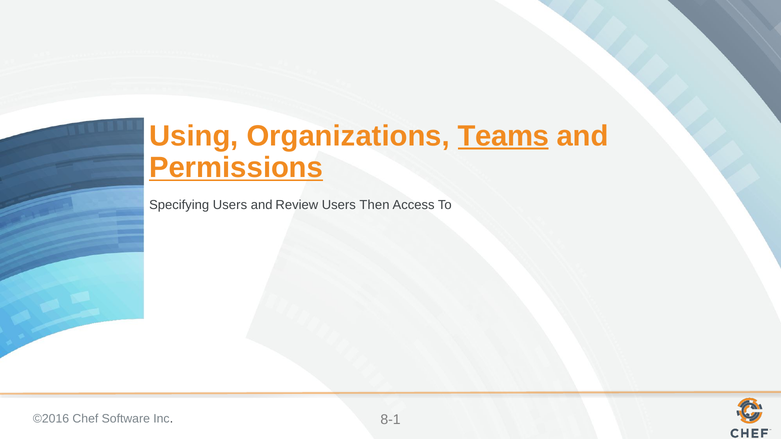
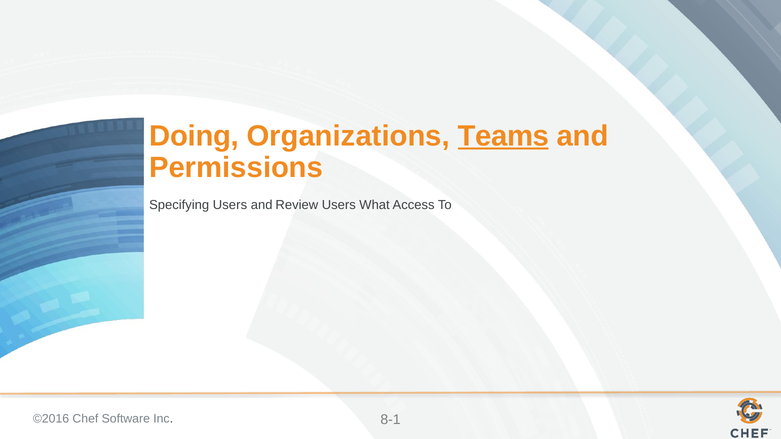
Using: Using -> Doing (194, 136)
Permissions underline: present -> none (236, 168)
Then: Then -> What (375, 205)
